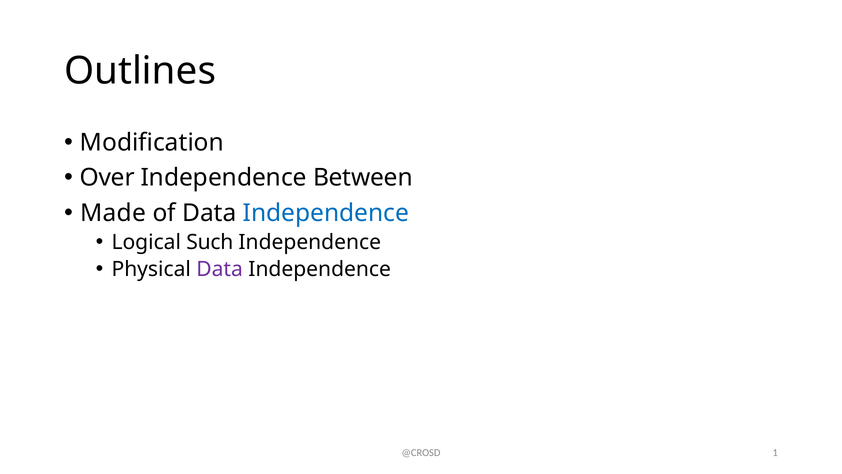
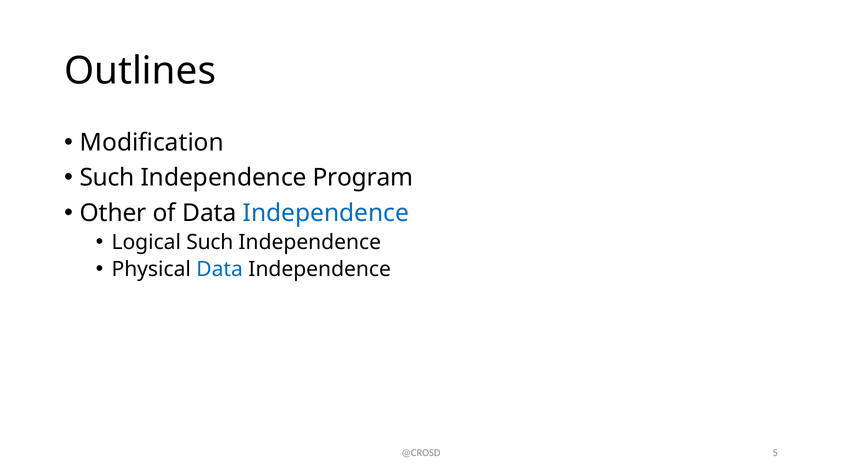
Over: Over -> Such (107, 178)
Between: Between -> Program (363, 178)
Made: Made -> Other (113, 213)
Data colour: purple -> blue (220, 269)
1: 1 -> 5 (775, 452)
